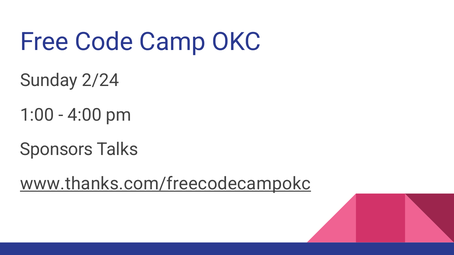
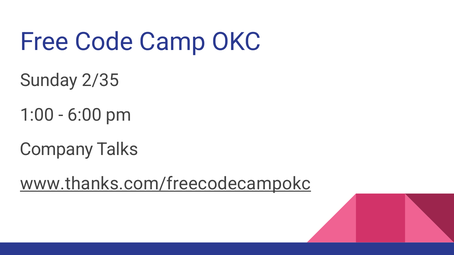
2/24: 2/24 -> 2/35 (100, 81)
4:00: 4:00 -> 6:00 (85, 115)
Sponsors: Sponsors -> Company (56, 149)
